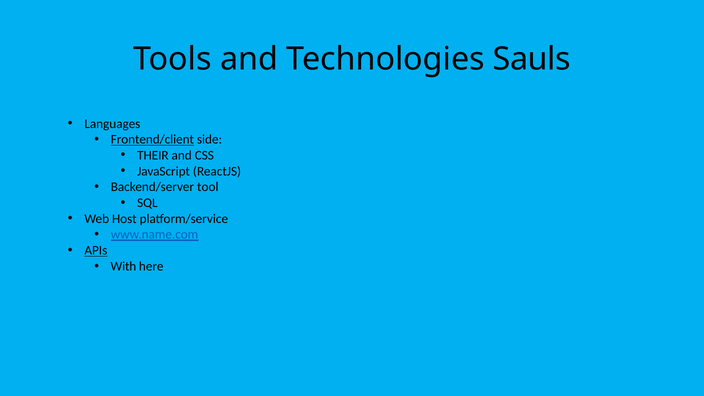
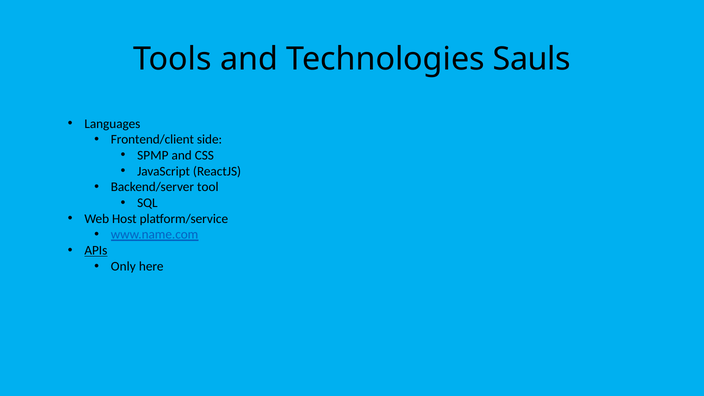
Frontend/client underline: present -> none (152, 139)
THEIR: THEIR -> SPMP (153, 155)
With: With -> Only (123, 266)
